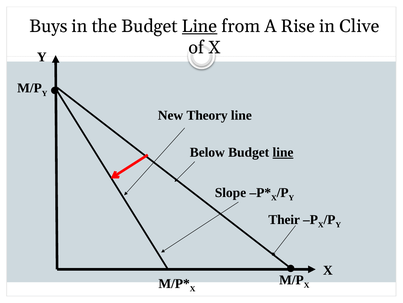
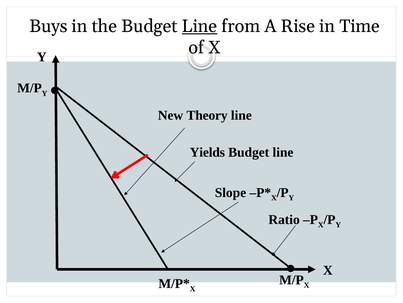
Clive: Clive -> Time (360, 26)
Below: Below -> Yields (207, 152)
line underline: present -> none (283, 152)
Their: Their -> Ratio (284, 219)
